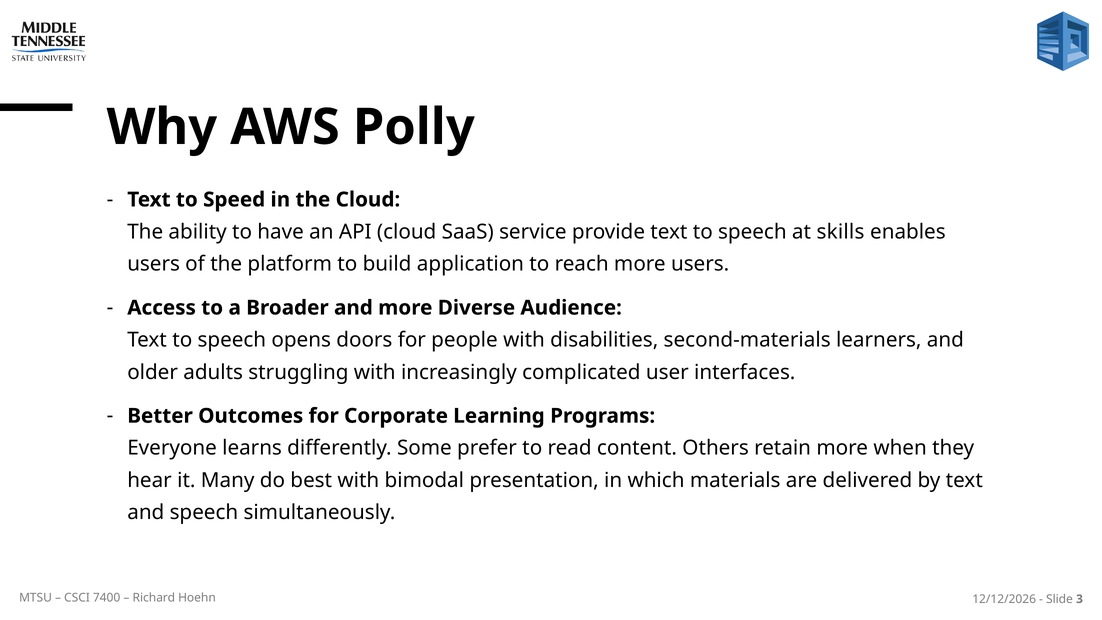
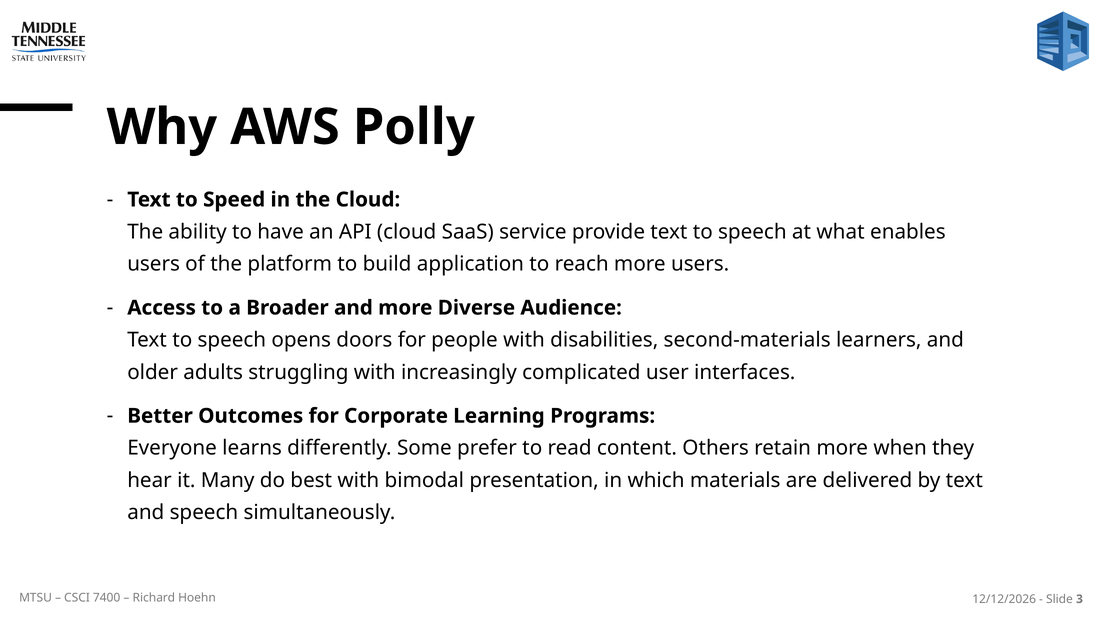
skills: skills -> what (841, 232)
